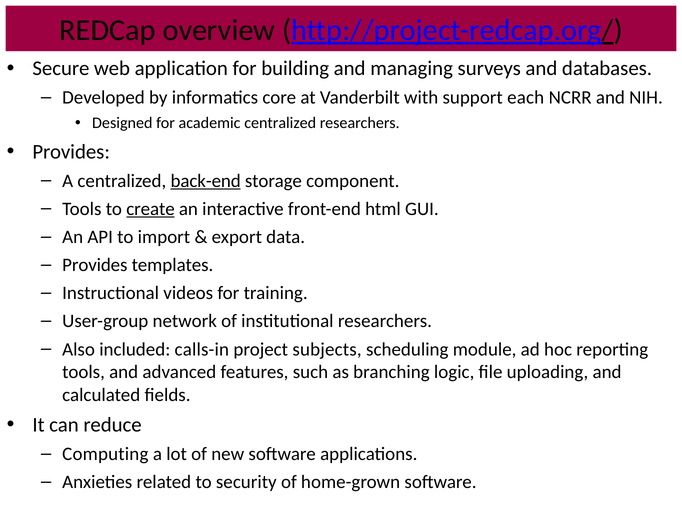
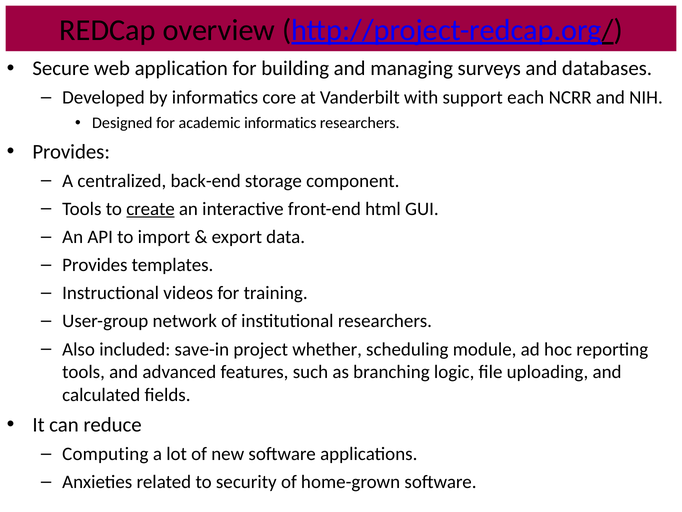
academic centralized: centralized -> informatics (280, 123)
back-end underline: present -> none (206, 181)
calls-in: calls-in -> save-in (202, 349)
subjects: subjects -> whether (327, 349)
